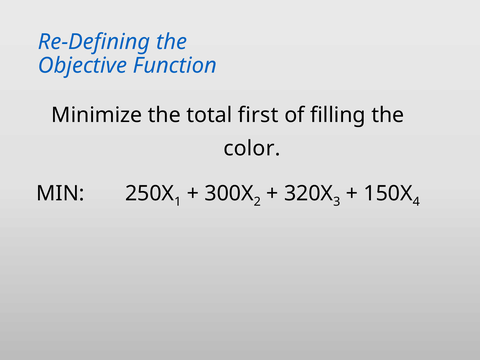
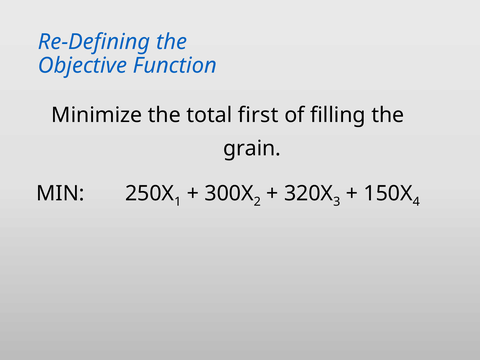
color: color -> grain (252, 148)
